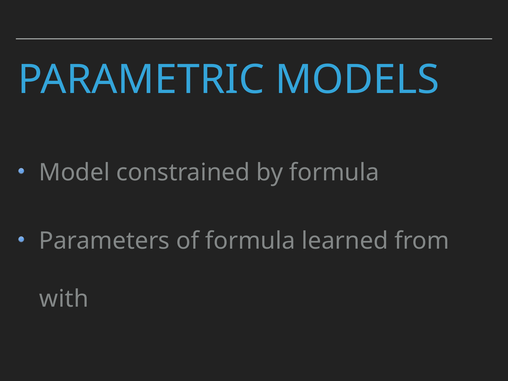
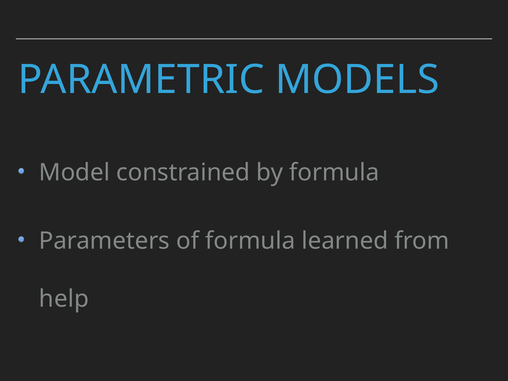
with: with -> help (64, 299)
